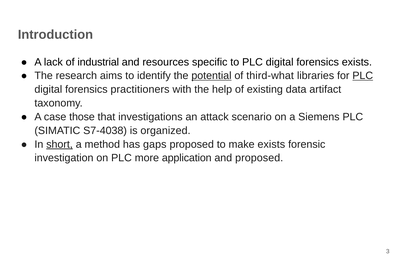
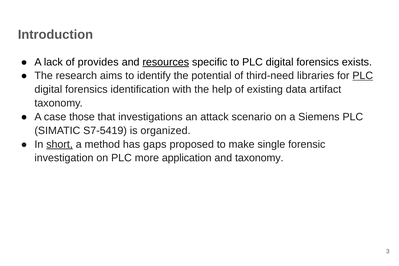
industrial: industrial -> provides (98, 62)
resources underline: none -> present (166, 62)
potential underline: present -> none (211, 76)
third-what: third-what -> third-need (270, 76)
practitioners: practitioners -> identification (140, 89)
S7-4038: S7-4038 -> S7-5419 (105, 131)
make exists: exists -> single (271, 144)
and proposed: proposed -> taxonomy (259, 158)
